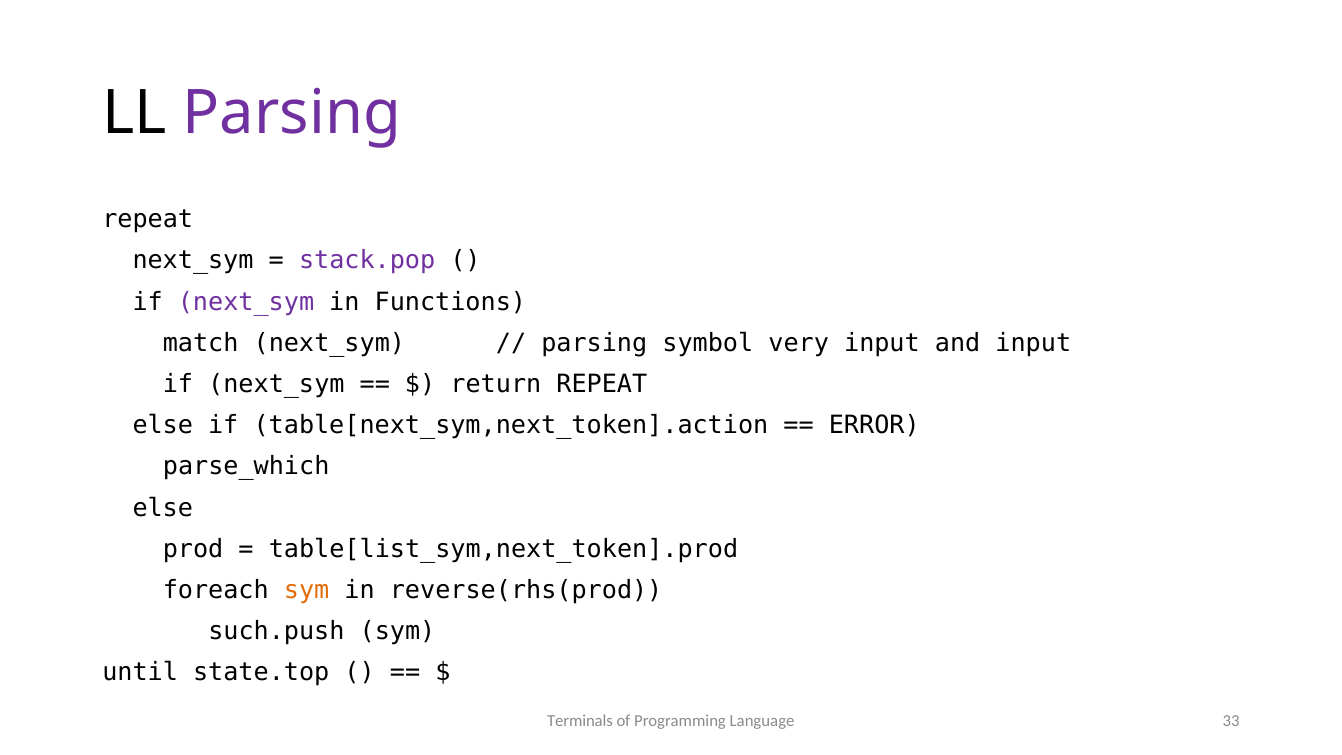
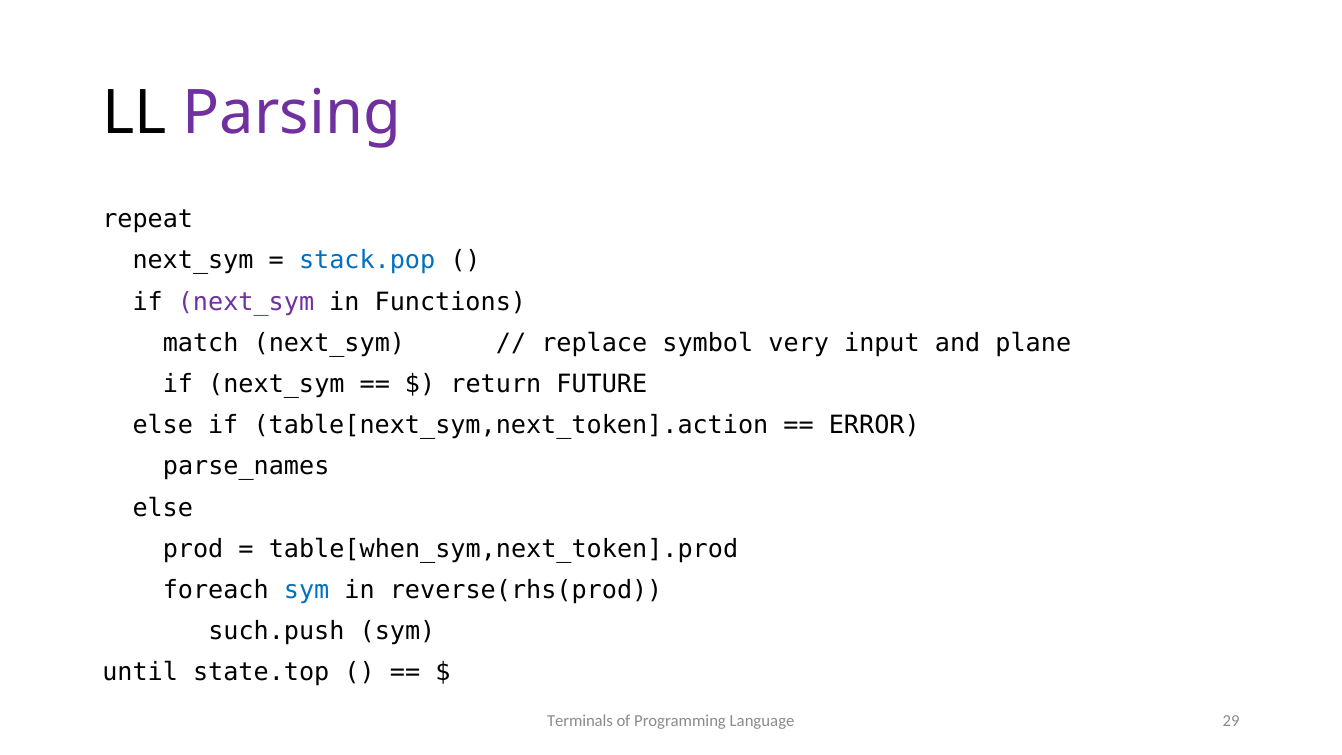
stack.pop colour: purple -> blue (367, 261)
parsing: parsing -> replace (594, 343)
and input: input -> plane (1033, 343)
return REPEAT: REPEAT -> FUTURE (602, 384)
parse_which: parse_which -> parse_names (246, 466)
table[list_sym,next_token].prod: table[list_sym,next_token].prod -> table[when_sym,next_token].prod (503, 549)
sym colour: orange -> blue (307, 590)
33: 33 -> 29 (1231, 721)
